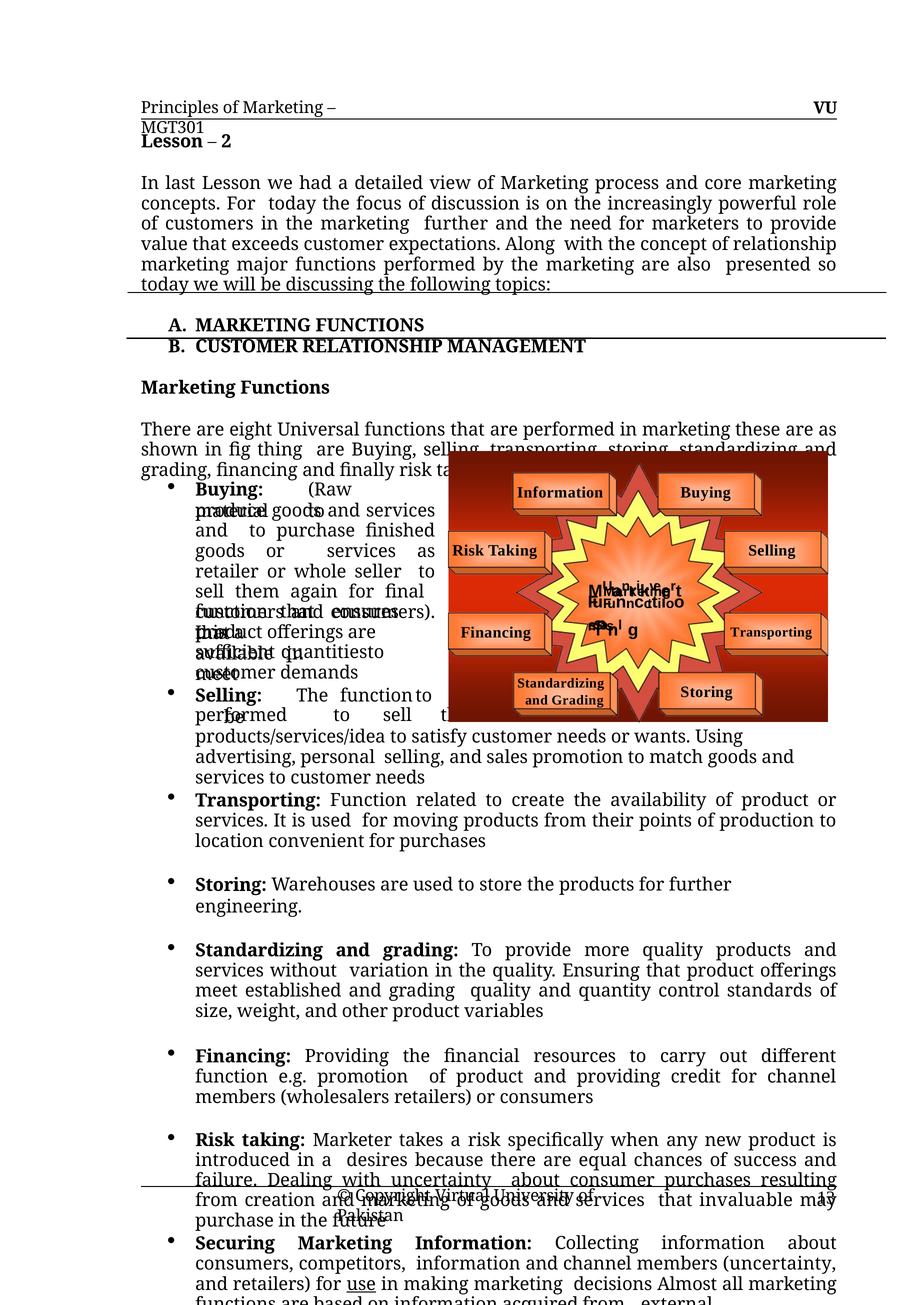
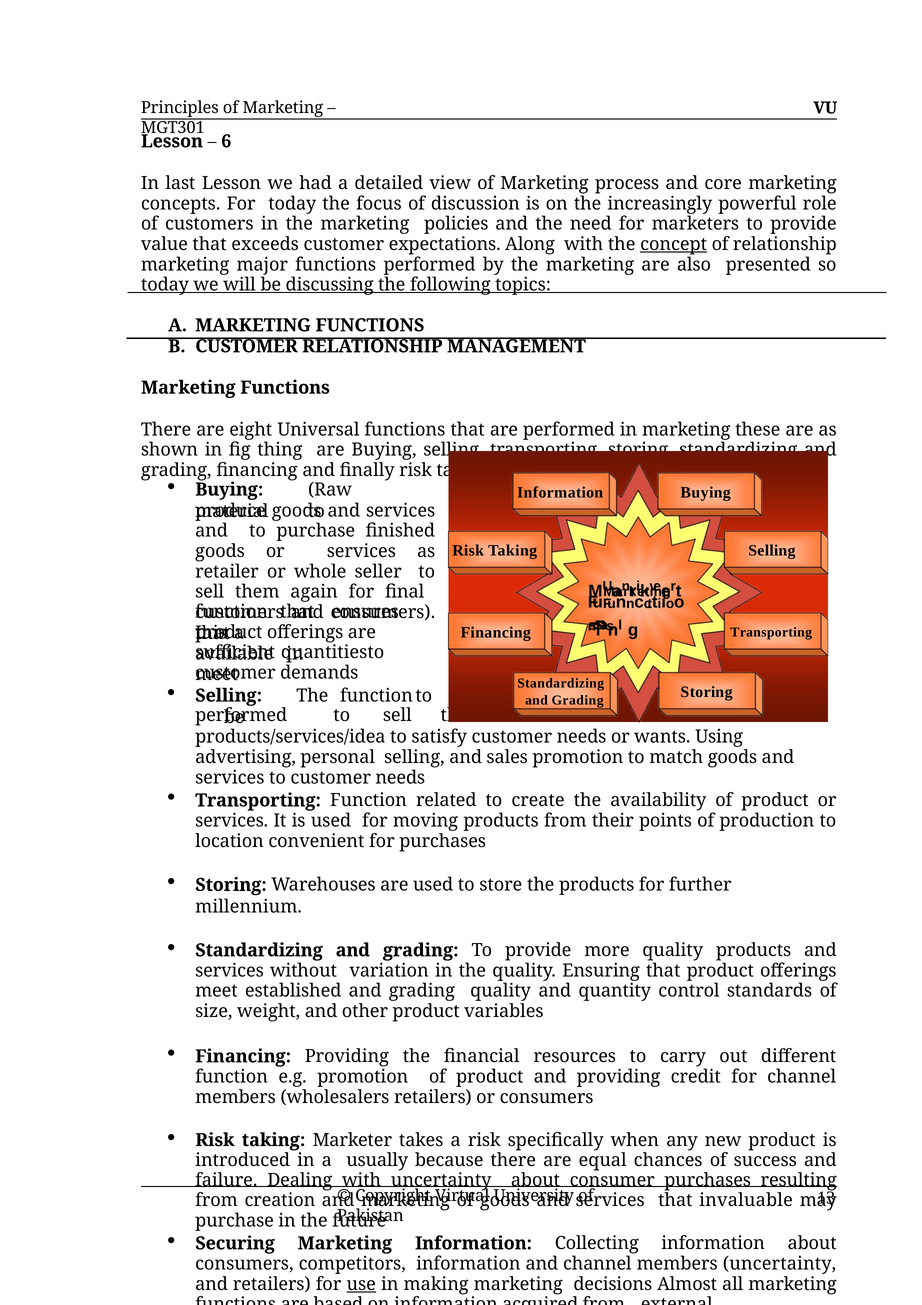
2: 2 -> 6 (226, 141)
marketing further: further -> policies (456, 224)
concept underline: none -> present (674, 244)
engineering: engineering -> millennium (249, 906)
desires: desires -> usually (377, 1160)
